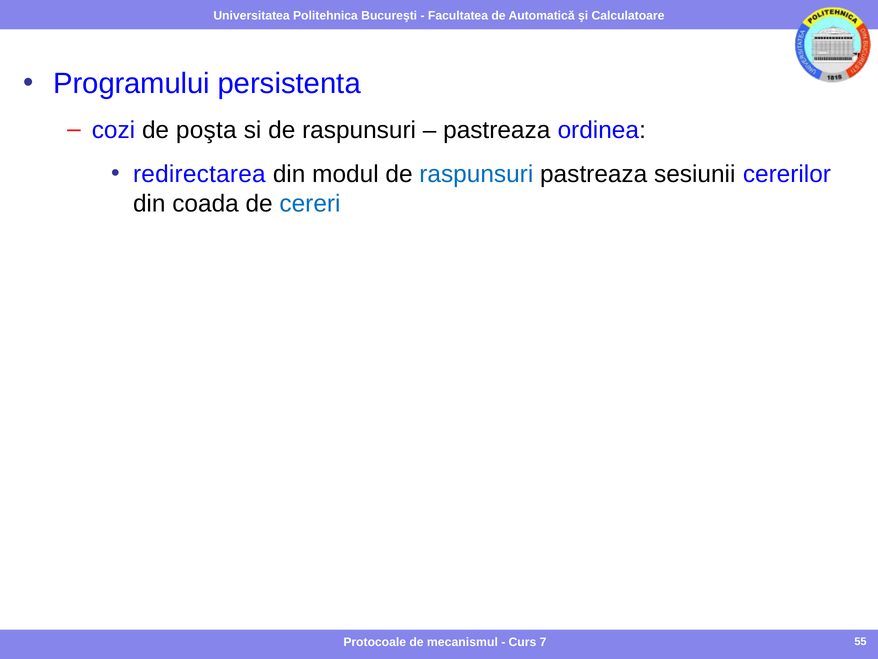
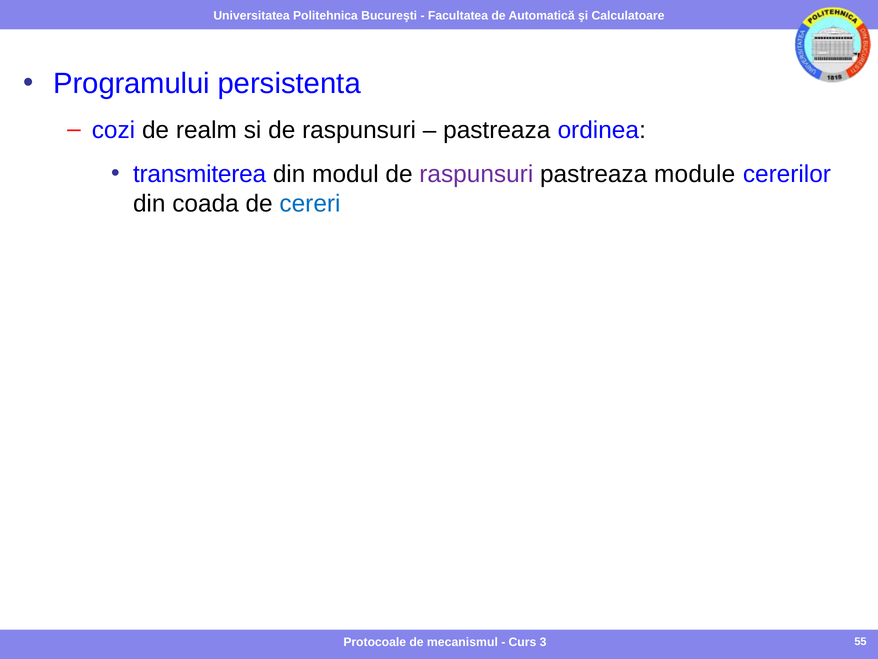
poşta: poşta -> realm (206, 130)
redirectarea: redirectarea -> transmiterea (200, 174)
raspunsuri colour: blue -> purple (476, 174)
sesiunii: sesiunii -> module (695, 174)
7: 7 -> 3 (543, 642)
